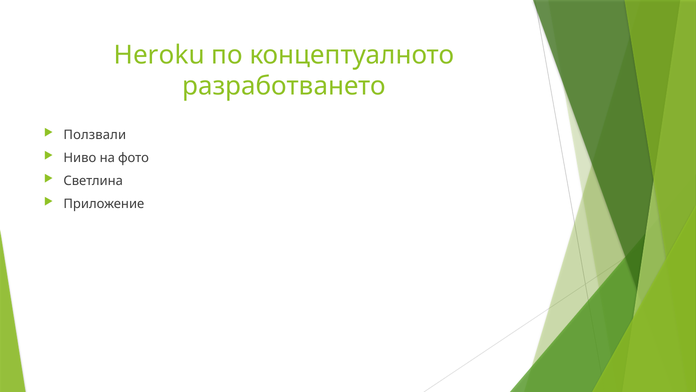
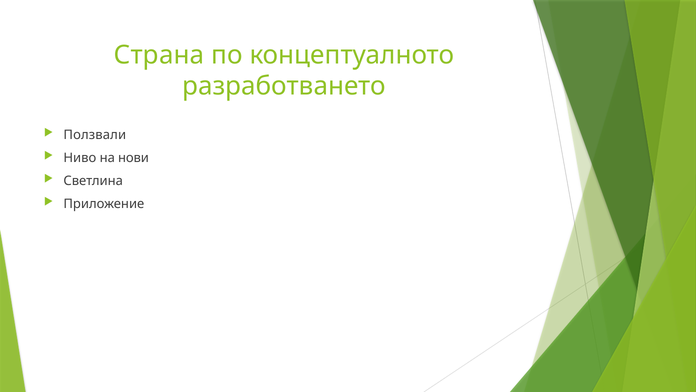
Heroku: Heroku -> Страна (159, 55)
фото: фото -> нови (134, 158)
